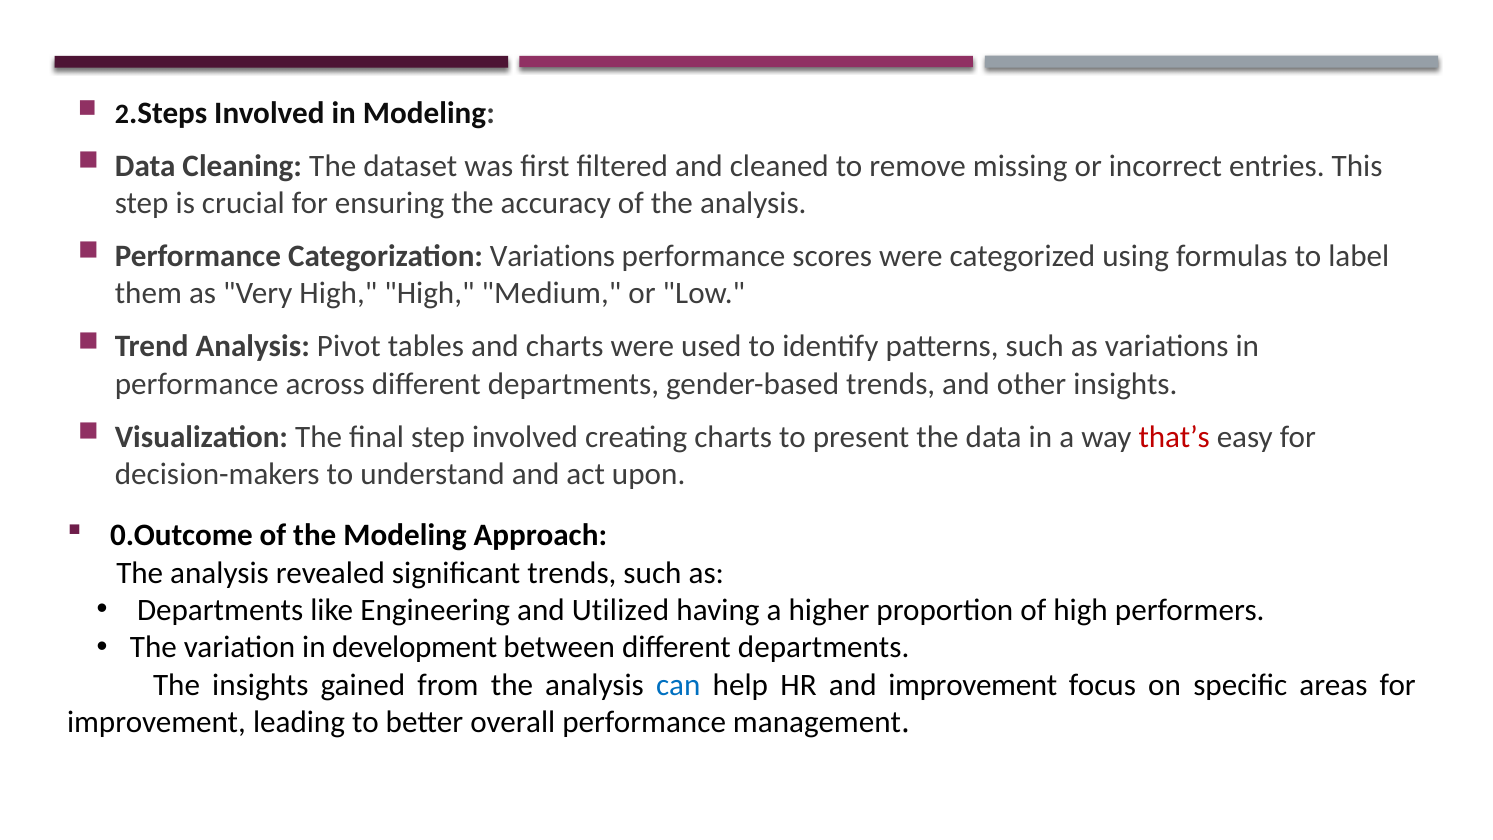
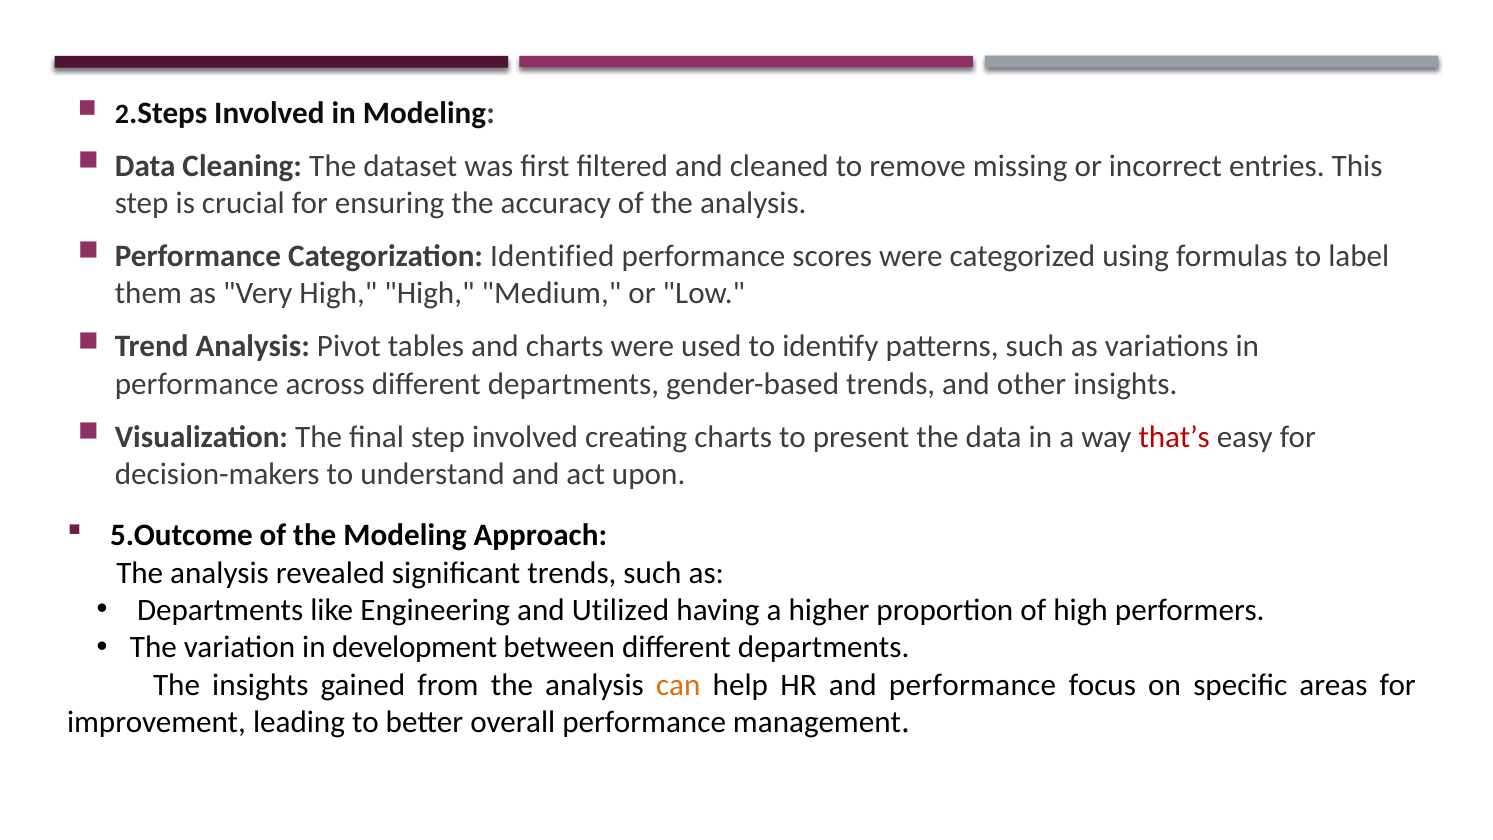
Categorization Variations: Variations -> Identified (552, 256)
0.Outcome: 0.Outcome -> 5.Outcome (181, 535)
can colour: blue -> orange (678, 685)
and improvement: improvement -> performance (973, 685)
